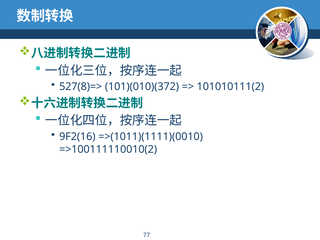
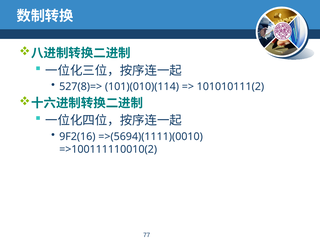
101)(010)(372: 101)(010)(372 -> 101)(010)(114 (142, 87)
=>(1011)(1111)(0010: =>(1011)(1111)(0010 -> =>(5694)(1111)(0010 (151, 136)
